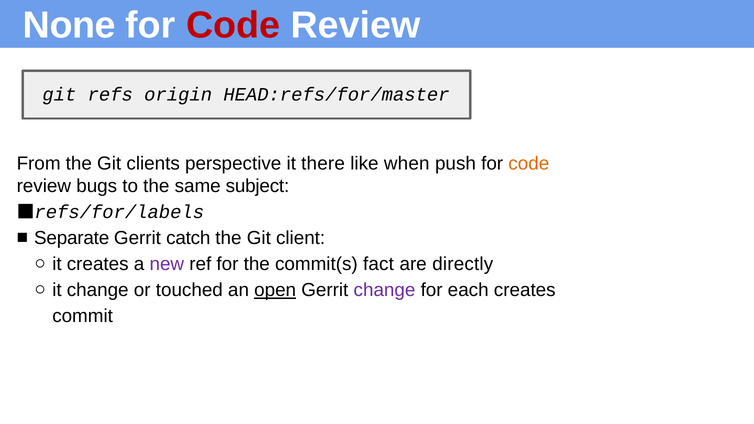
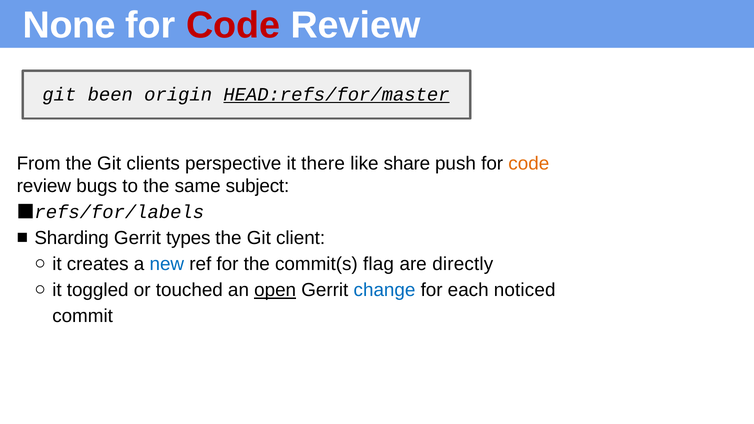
refs: refs -> been (110, 95)
HEAD:refs/for/master underline: none -> present (336, 95)
when: when -> share (407, 164)
Separate: Separate -> Sharding (72, 238)
catch: catch -> types (188, 238)
new colour: purple -> blue (167, 264)
fact: fact -> flag (379, 264)
it change: change -> toggled (98, 290)
change colour: purple -> blue (385, 290)
each creates: creates -> noticed (525, 290)
